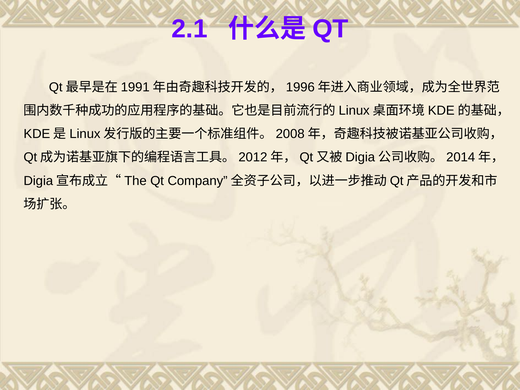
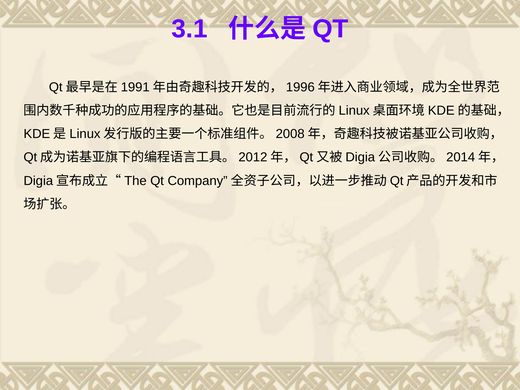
2.1: 2.1 -> 3.1 (190, 29)
